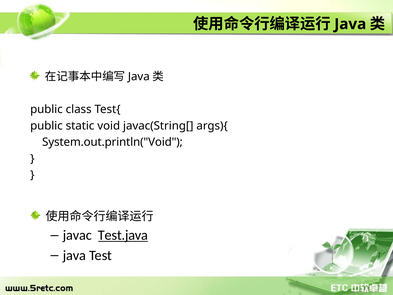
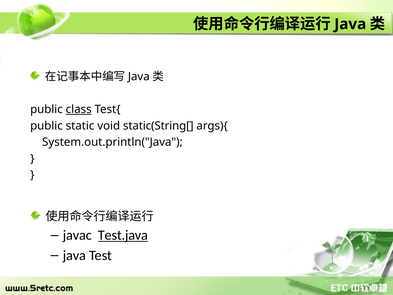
class underline: none -> present (79, 109)
javac(String[: javac(String[ -> static(String[ (158, 126)
System.out.println("Void: System.out.println("Void -> System.out.println("Java (112, 142)
